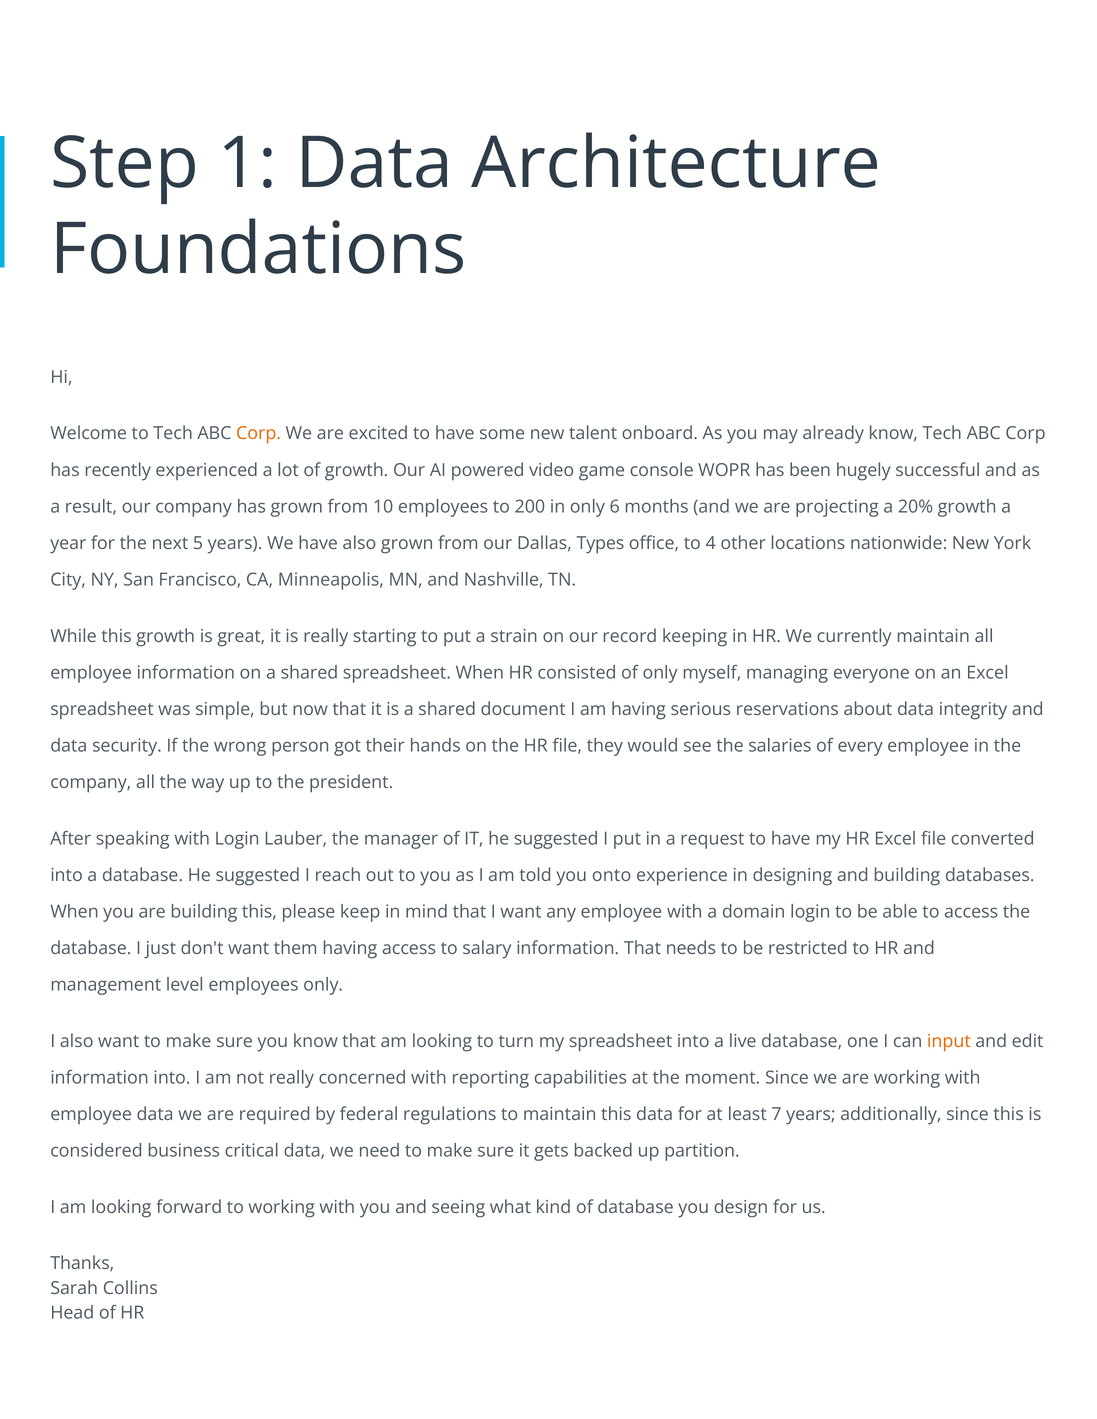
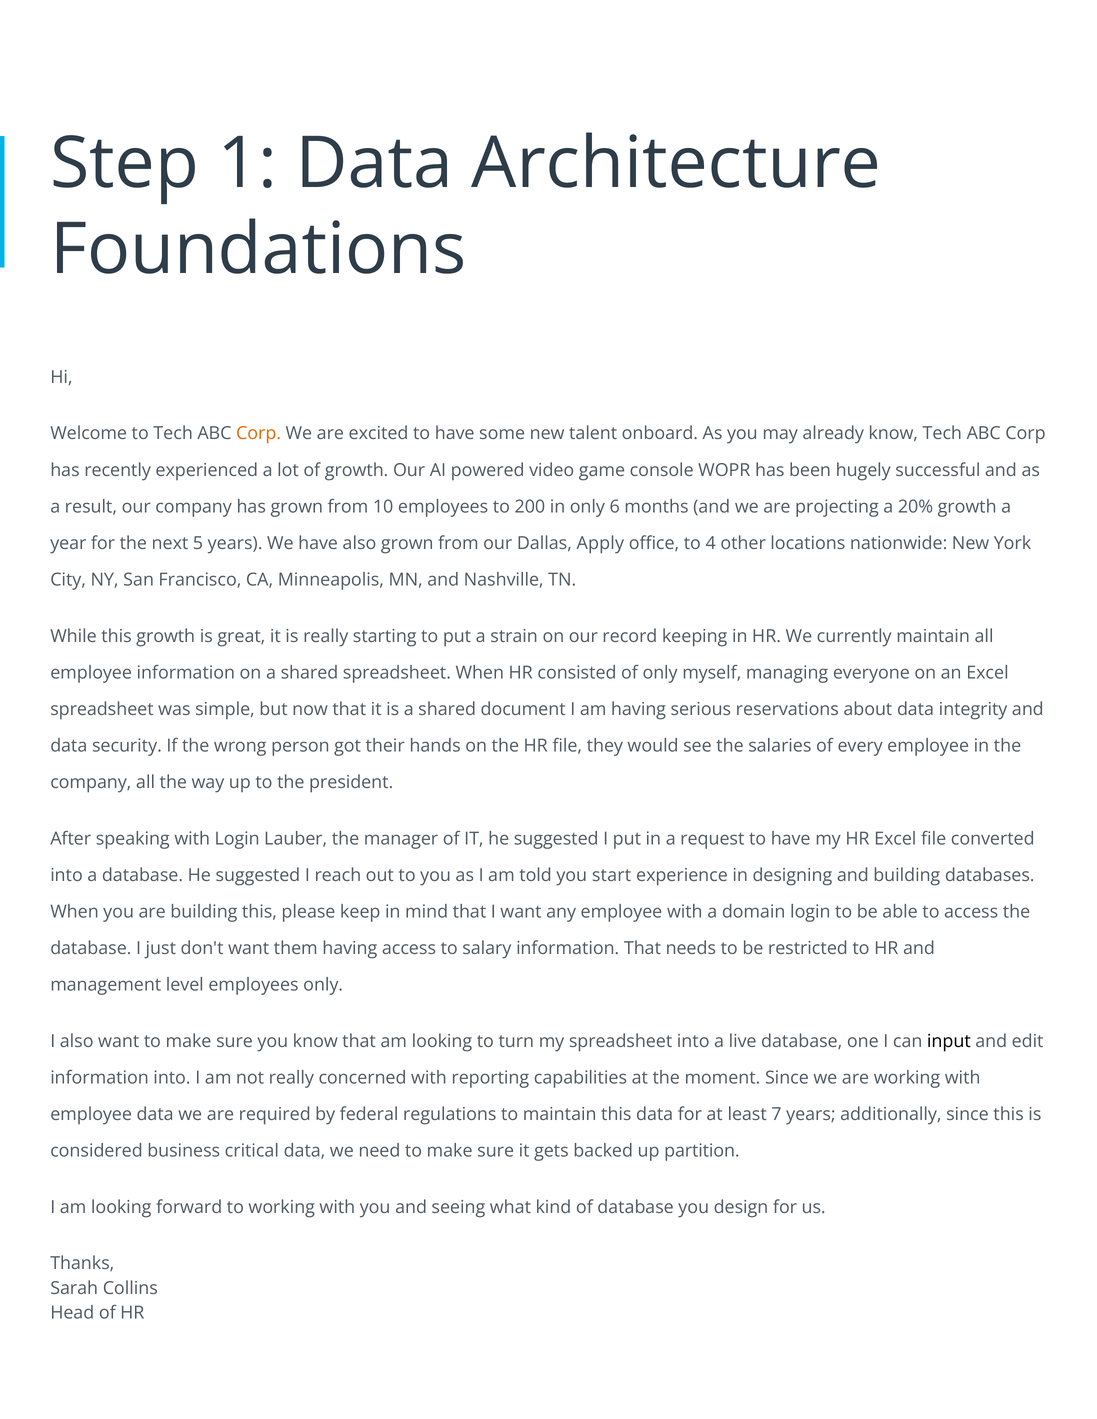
Types: Types -> Apply (600, 543)
onto: onto -> start (612, 876)
input colour: orange -> black (949, 1042)
